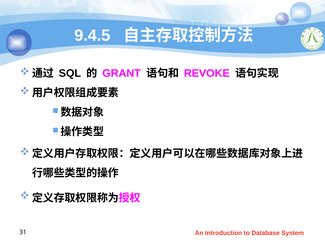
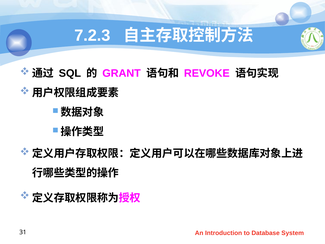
9.4.5: 9.4.5 -> 7.2.3 (92, 36)
